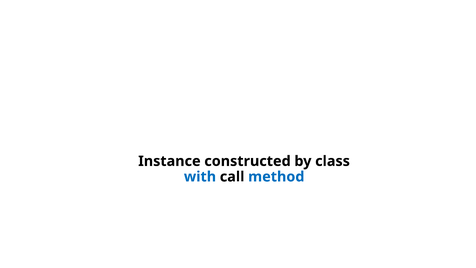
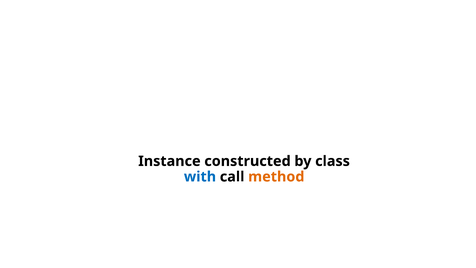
method colour: blue -> orange (276, 177)
